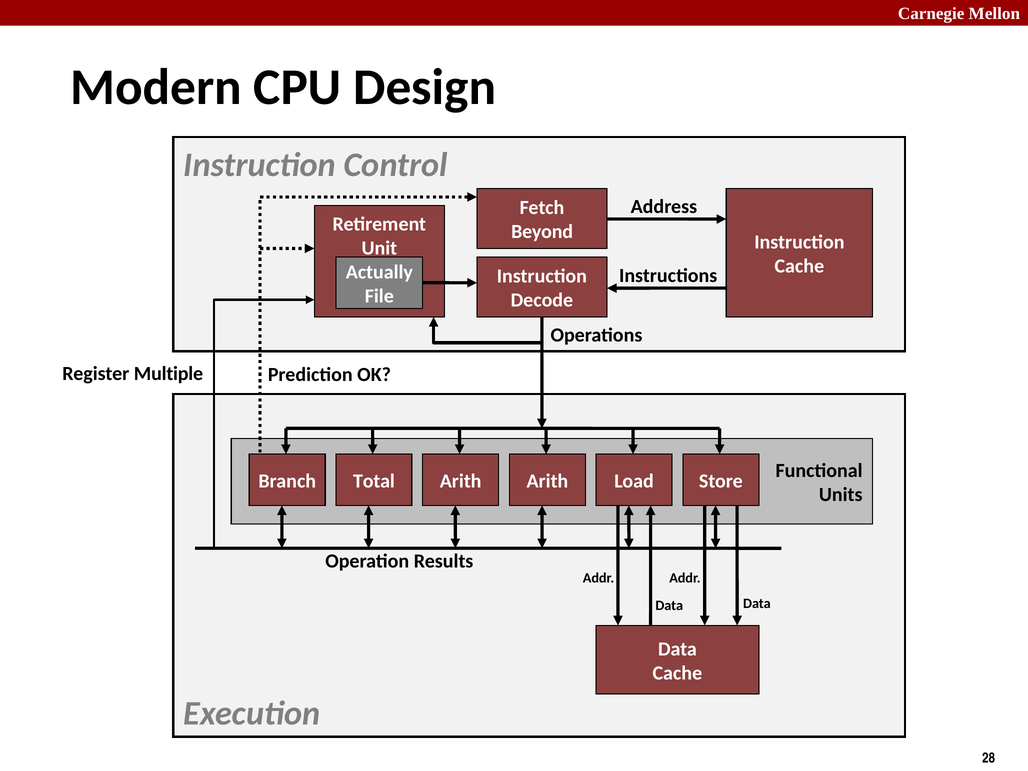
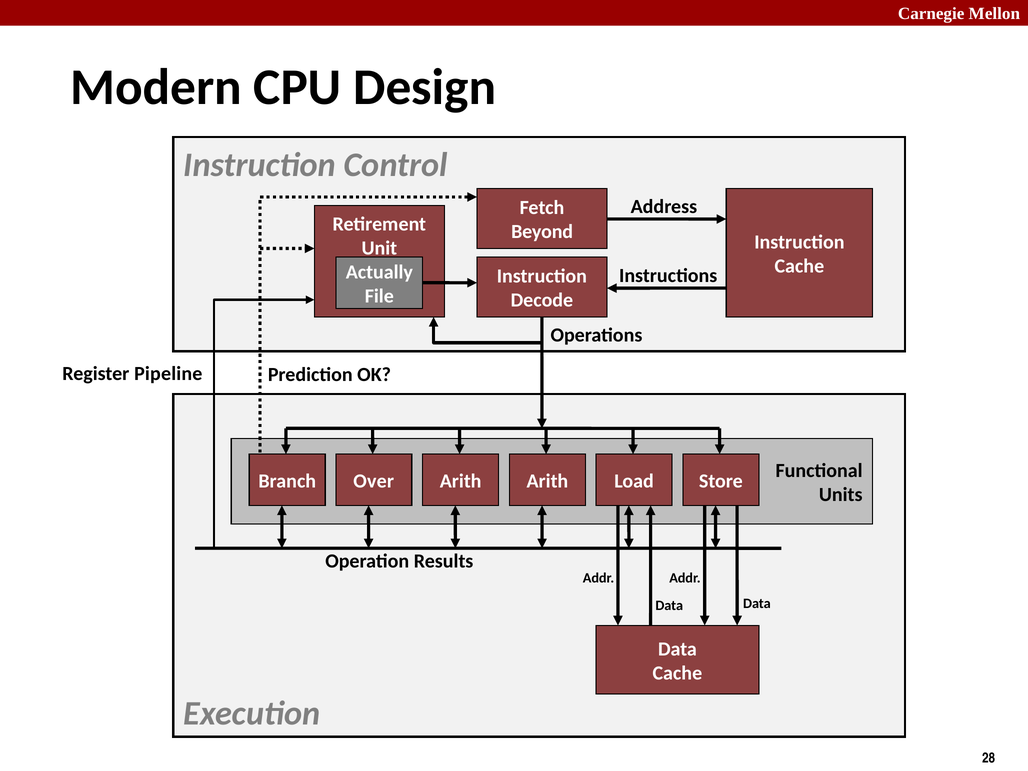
Multiple: Multiple -> Pipeline (168, 374)
Total: Total -> Over (374, 481)
